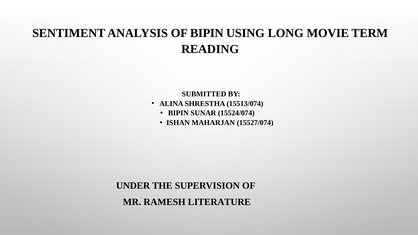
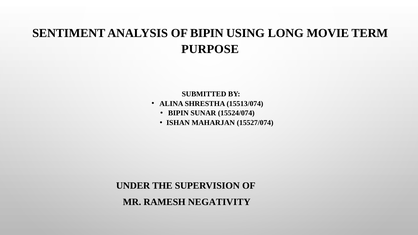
READING: READING -> PURPOSE (210, 49)
LITERATURE: LITERATURE -> NEGATIVITY (219, 202)
